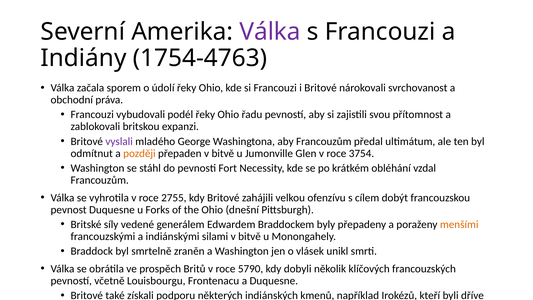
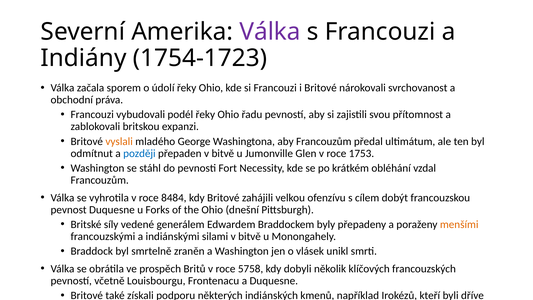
1754-4763: 1754-4763 -> 1754-1723 (200, 58)
vyslali colour: purple -> orange (119, 141)
později colour: orange -> blue (139, 153)
3754: 3754 -> 1753 (361, 153)
2755: 2755 -> 8484 (174, 198)
5790: 5790 -> 5758 (251, 269)
